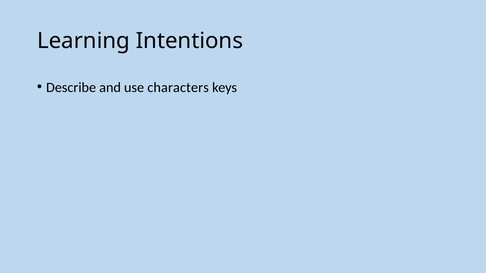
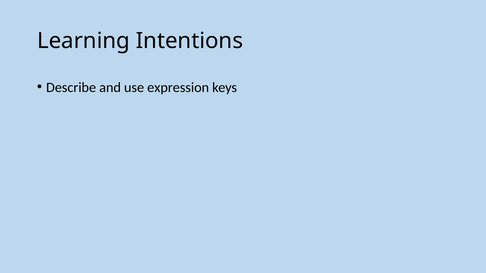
characters: characters -> expression (178, 87)
